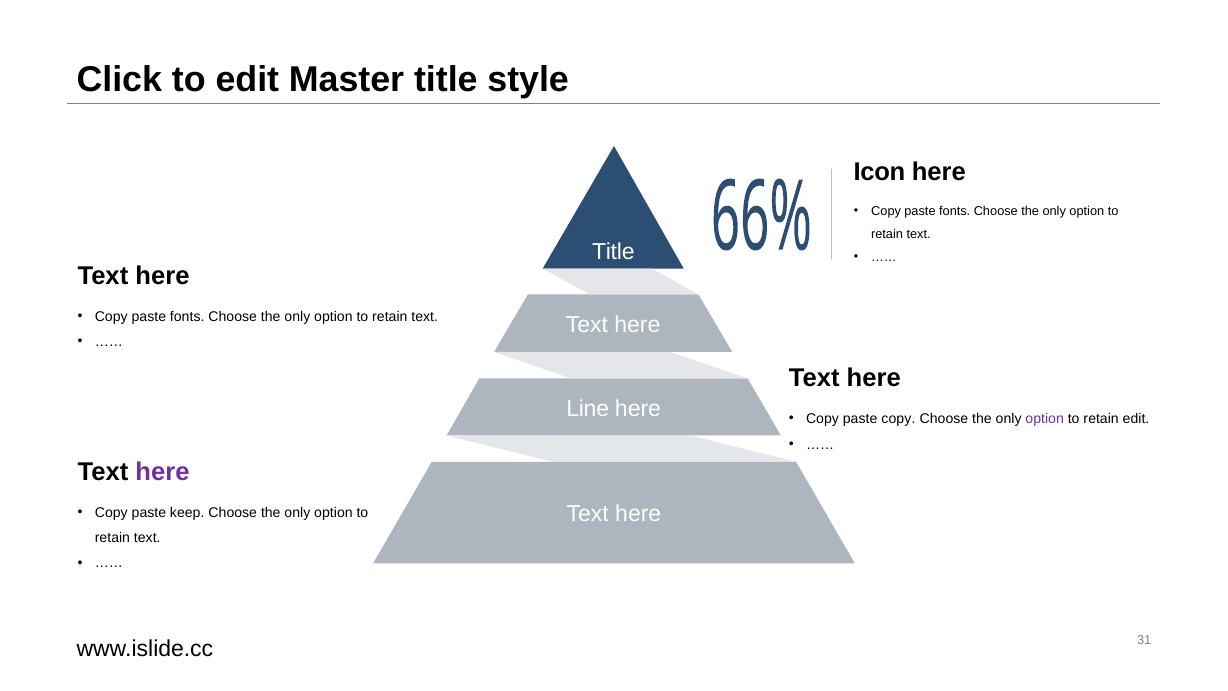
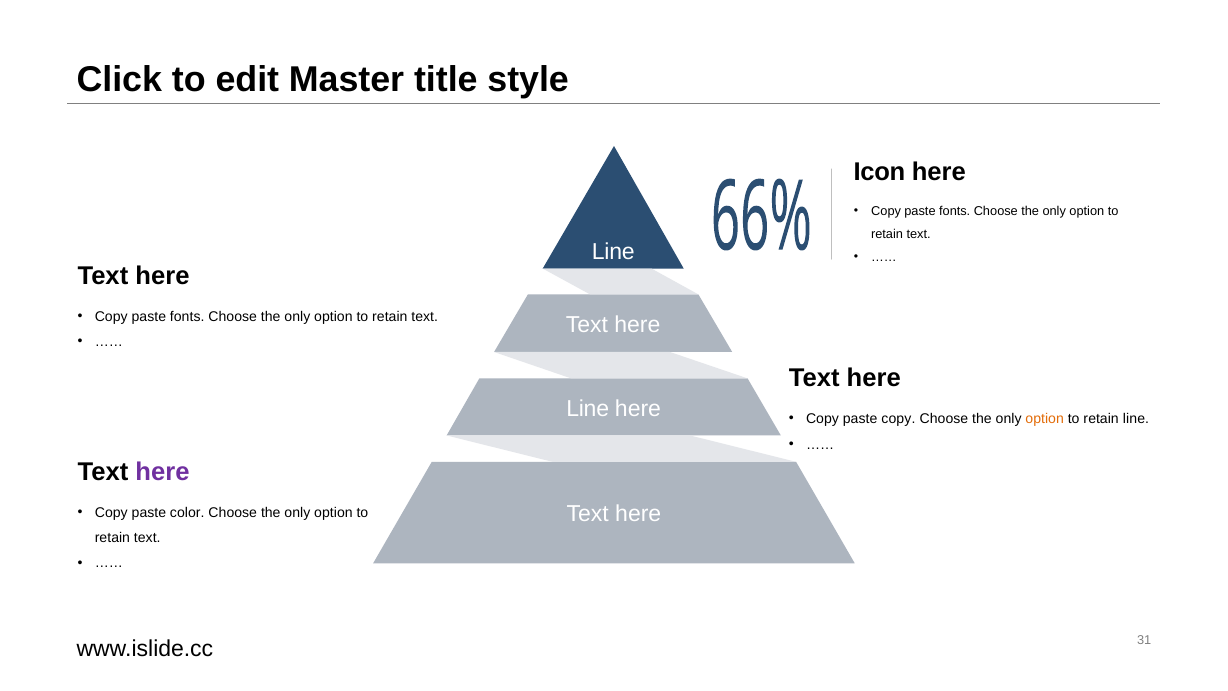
Title: Title -> Line (613, 252)
option colour: purple -> orange (1045, 419)
retain edit: edit -> line (1136, 419)
keep: keep -> color (187, 512)
